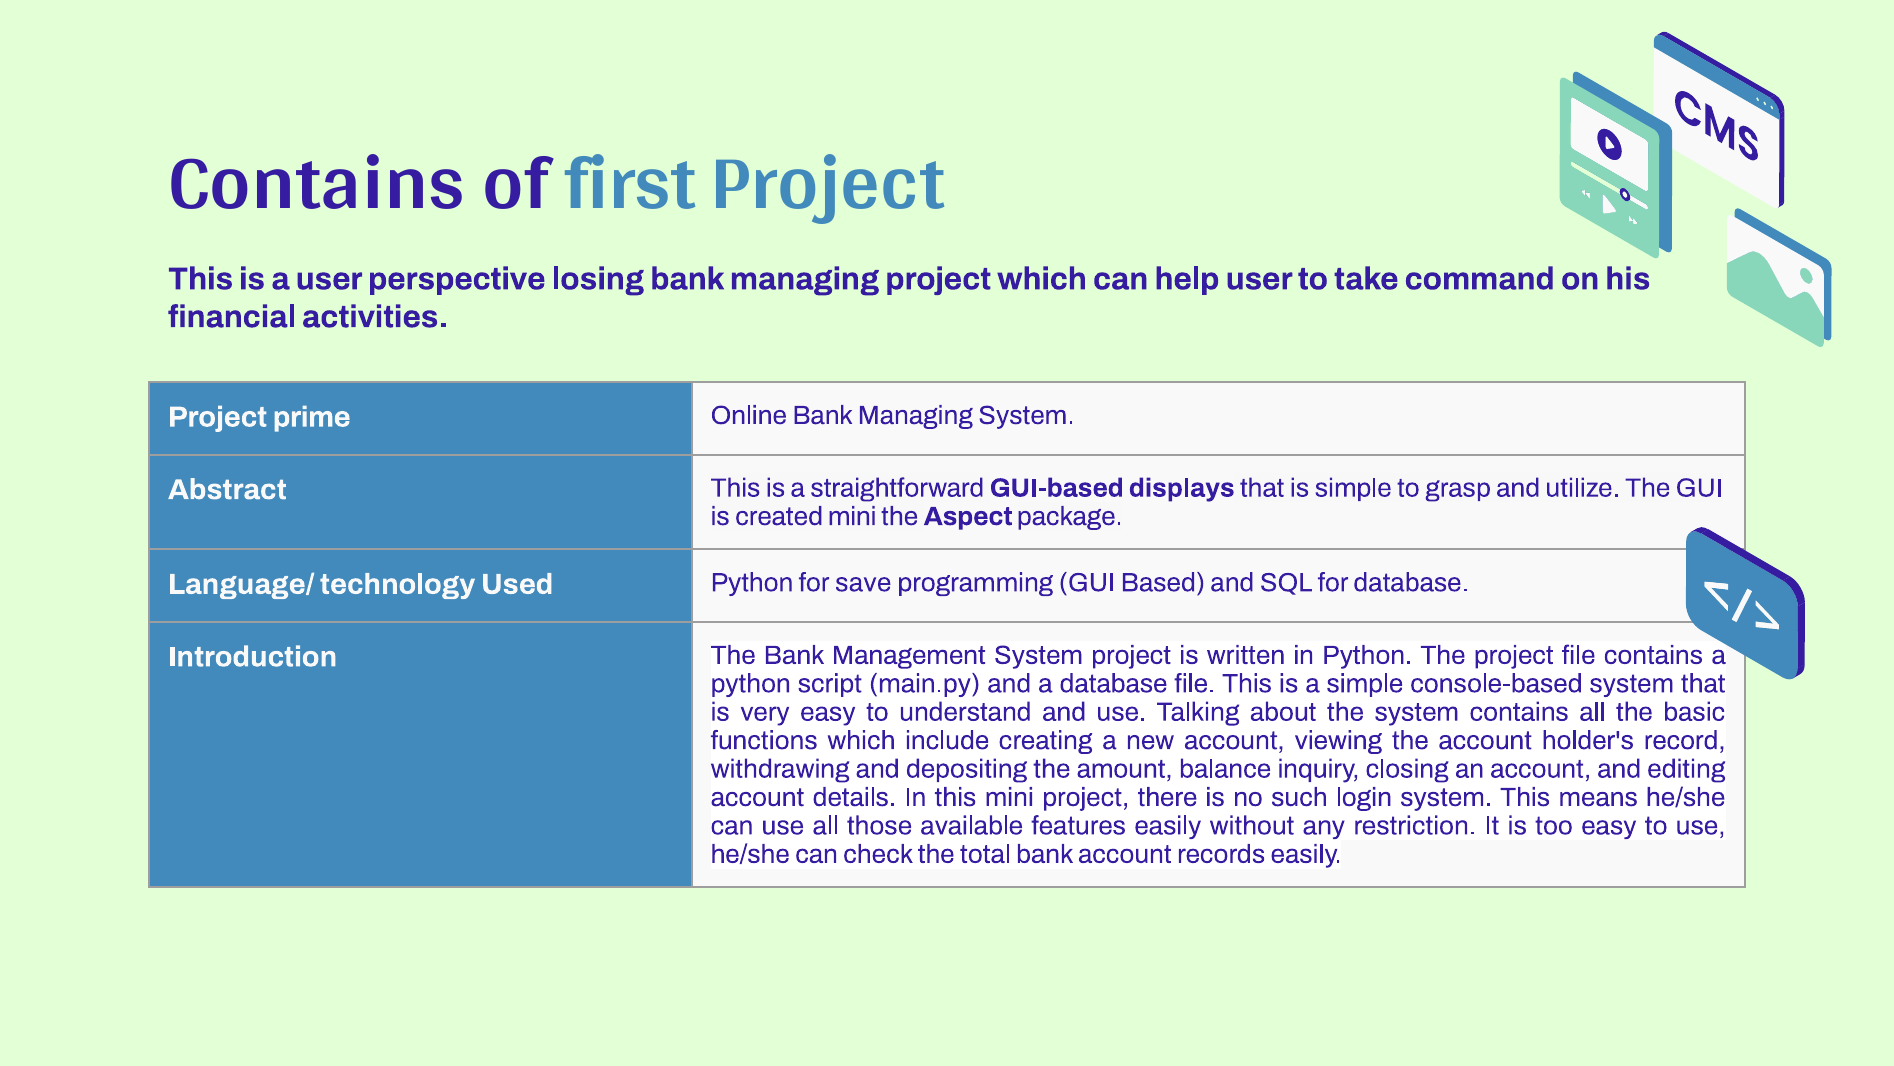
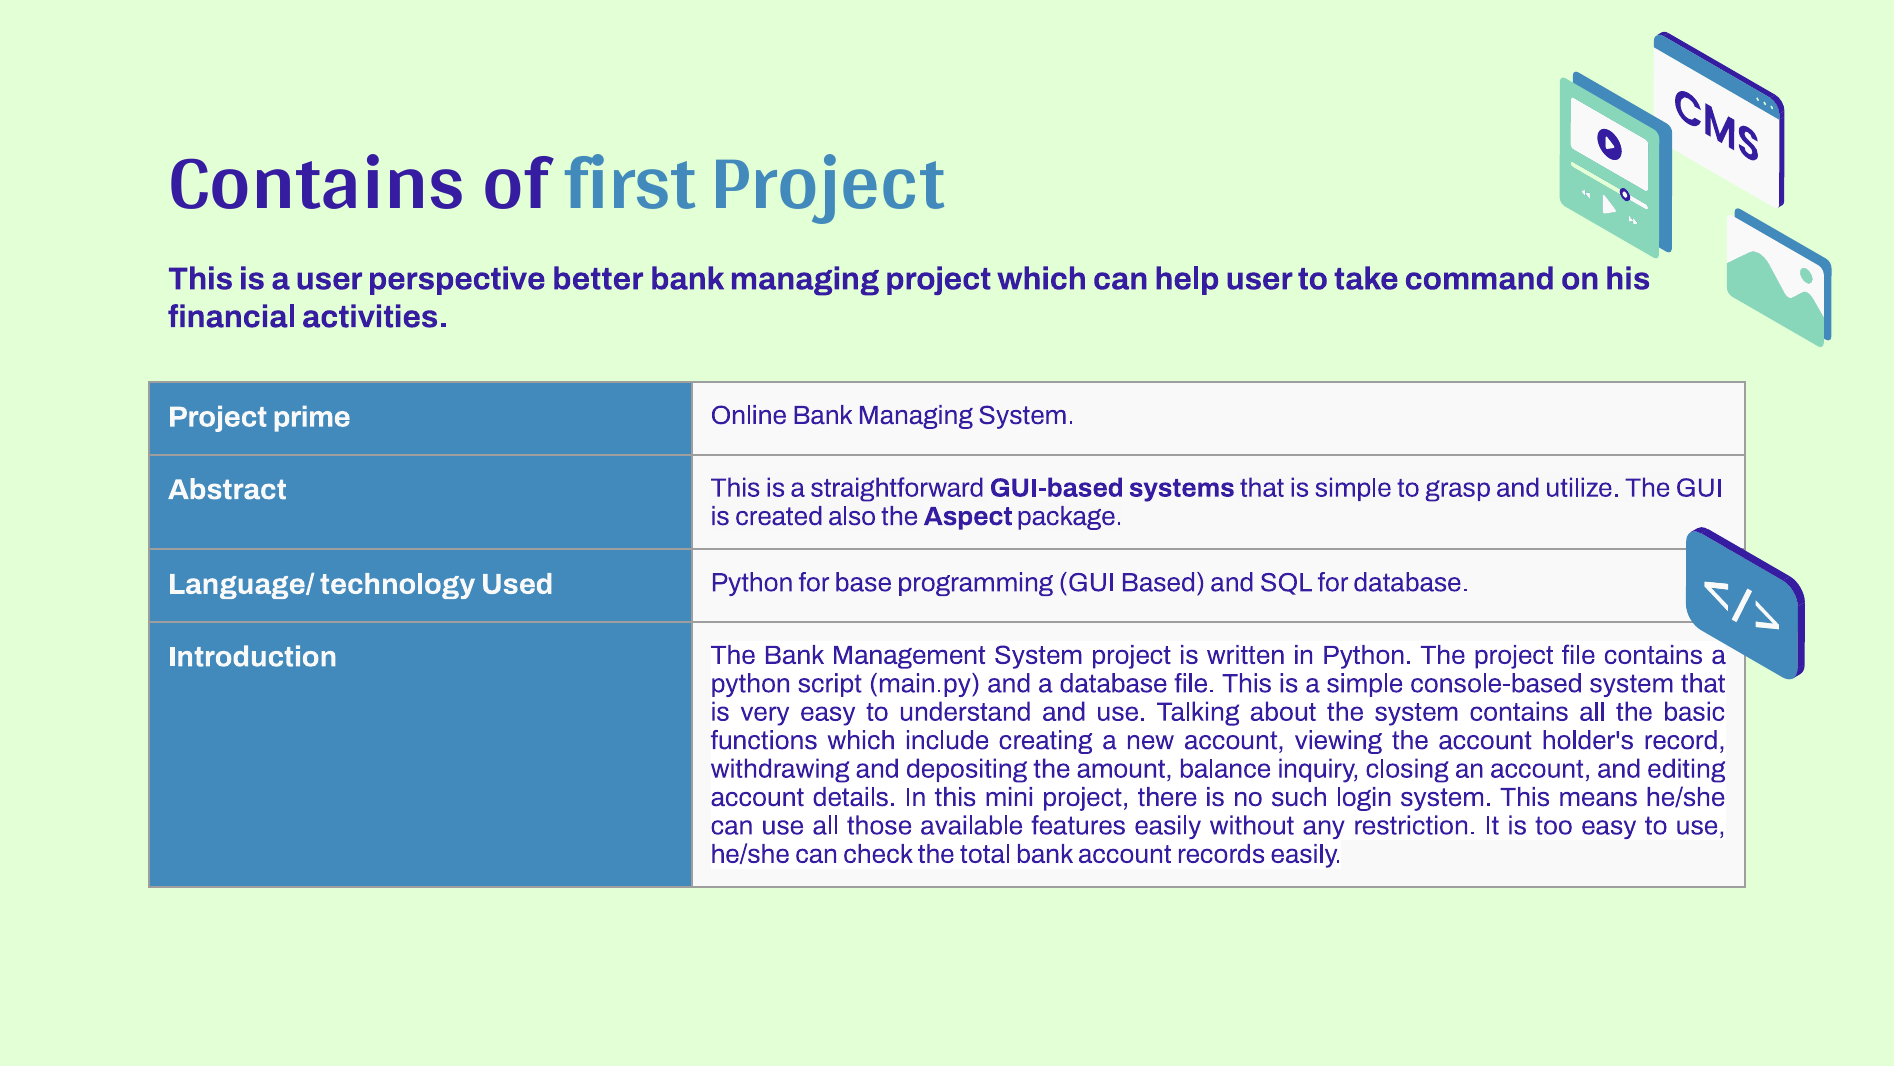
losing: losing -> better (598, 279)
displays: displays -> systems (1182, 488)
created mini: mini -> also (852, 516)
save: save -> base (863, 582)
